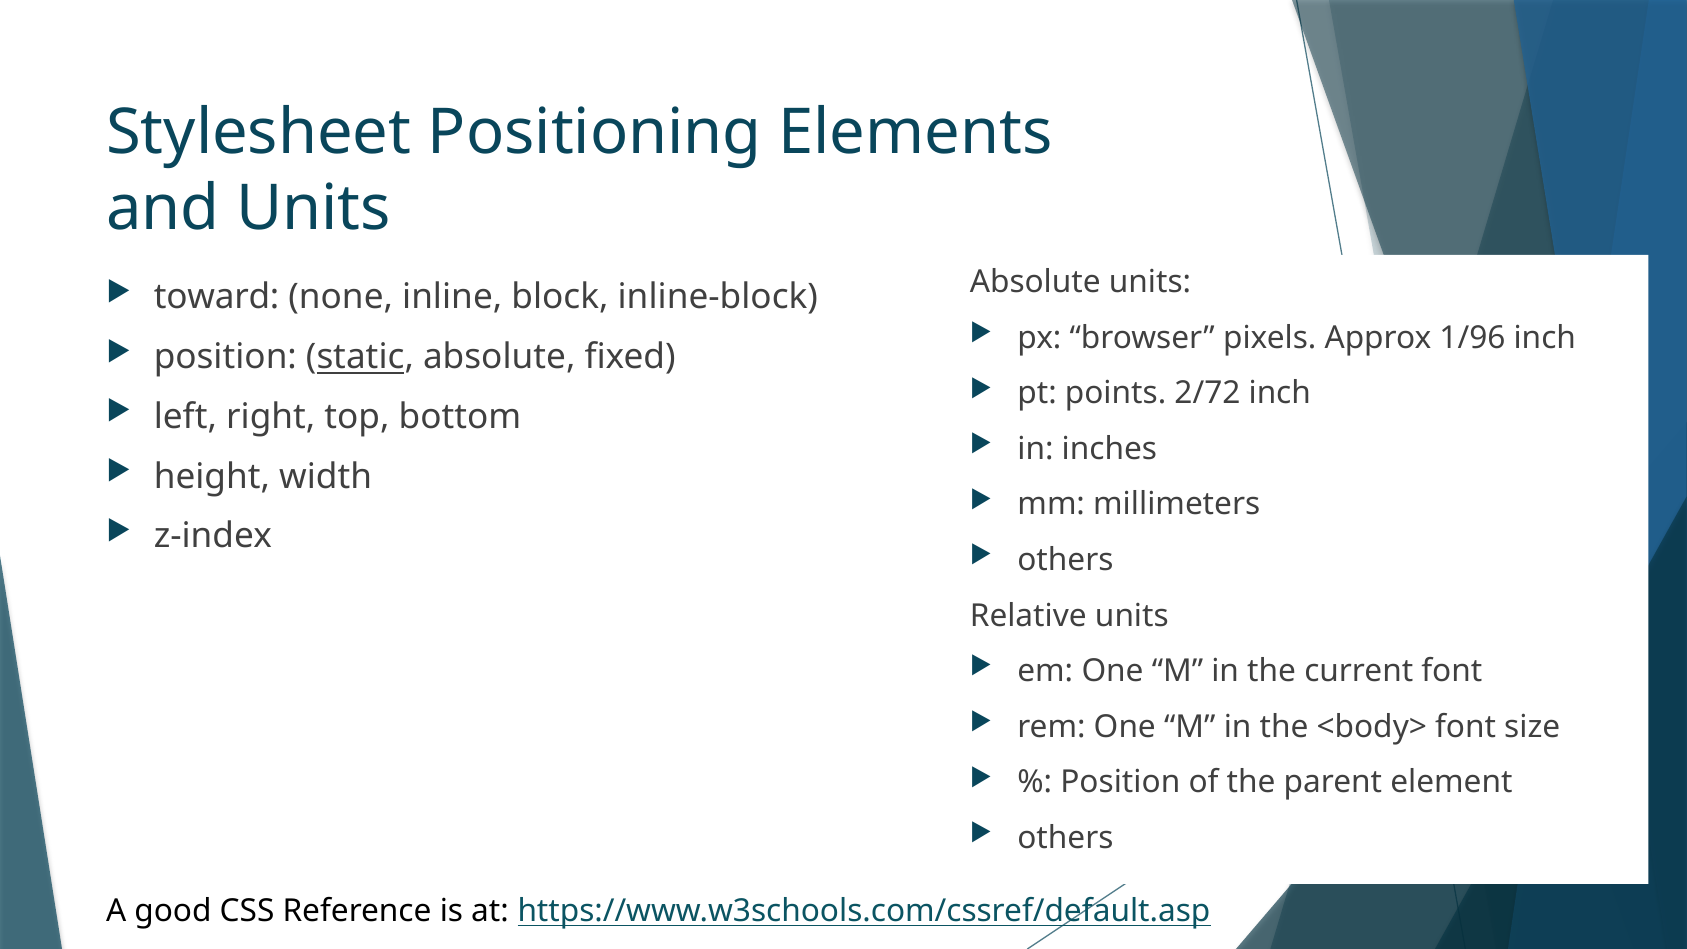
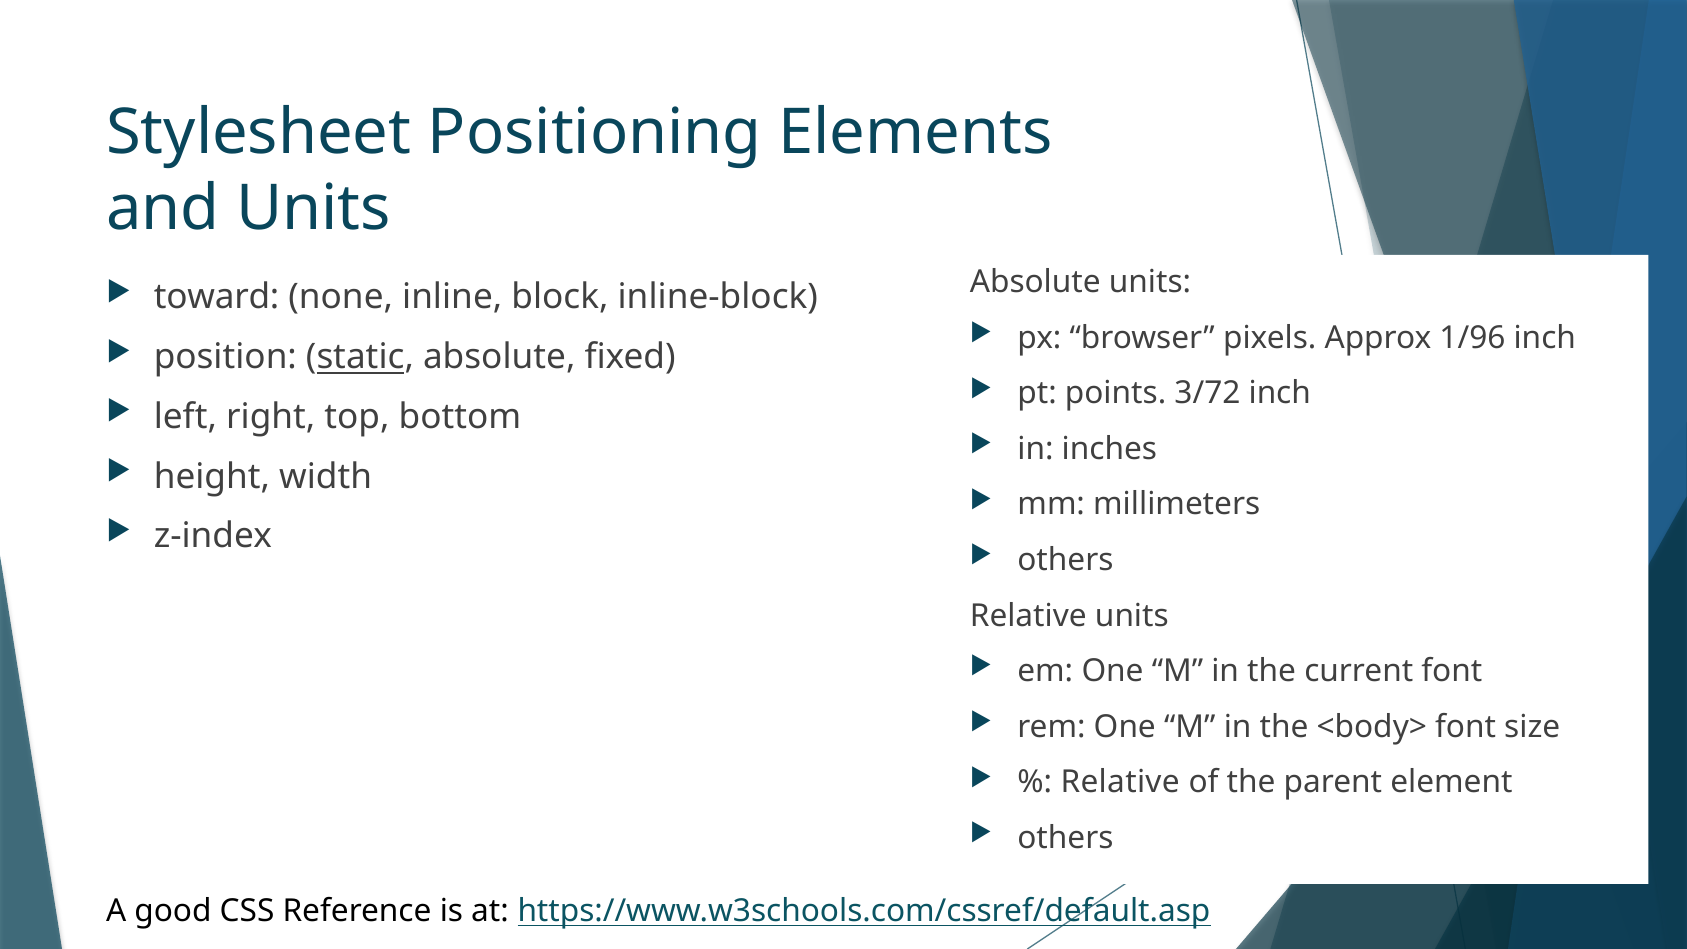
2/72: 2/72 -> 3/72 (1207, 393)
Position: Position -> Relative (1120, 782)
